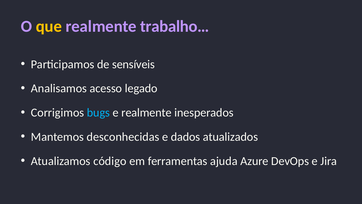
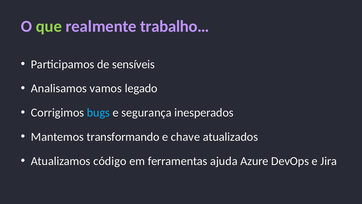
que colour: yellow -> light green (49, 26)
acesso: acesso -> vamos (106, 88)
e realmente: realmente -> segurança (146, 112)
desconhecidas: desconhecidas -> transformando (123, 137)
dados: dados -> chave (185, 137)
